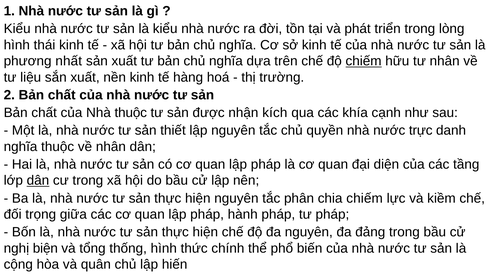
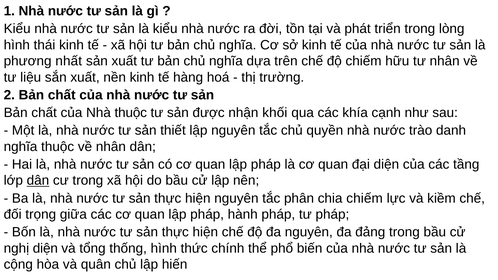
chiếm underline: present -> none (364, 61)
kích: kích -> khối (275, 113)
trực: trực -> trào (421, 131)
nghị biện: biện -> diện (45, 248)
